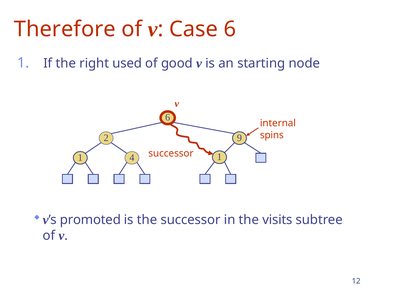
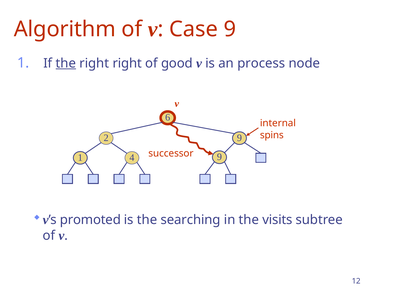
Therefore: Therefore -> Algorithm (65, 29)
Case 6: 6 -> 9 (230, 29)
the underline: none -> present (66, 63)
right used: used -> right (127, 63)
starting: starting -> process (261, 63)
1 1: 1 -> 9 (219, 157)
the successor: successor -> searching (191, 220)
